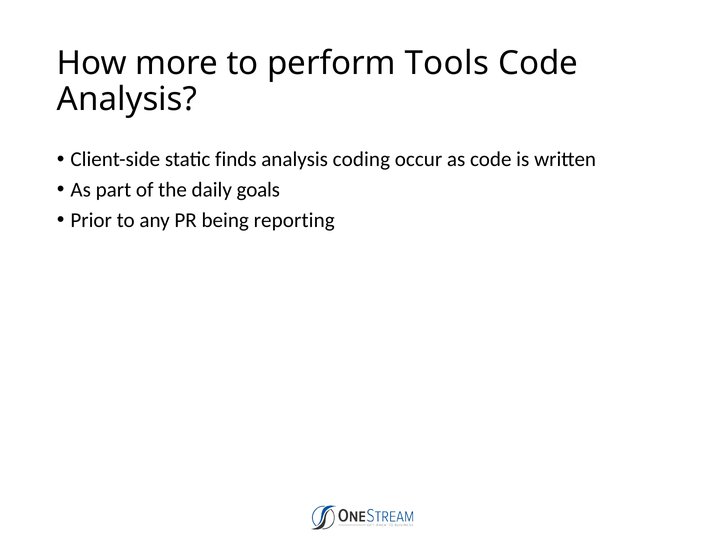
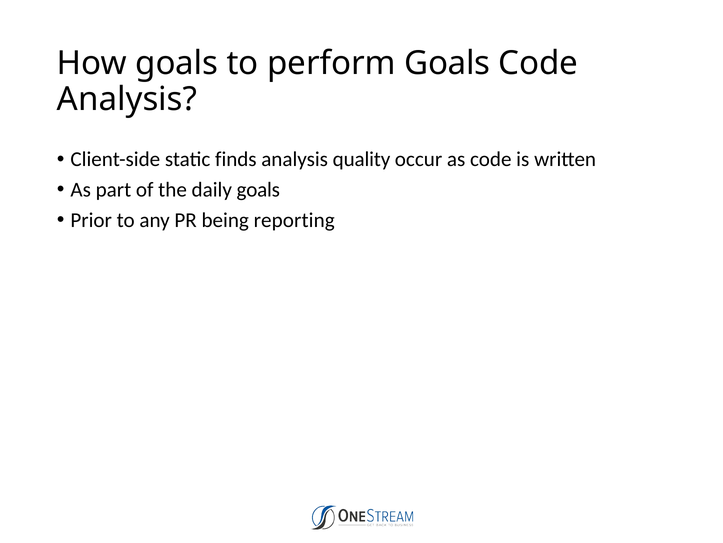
How more: more -> goals (177, 63)
perform Tools: Tools -> Goals (447, 63)
coding: coding -> quality (362, 159)
